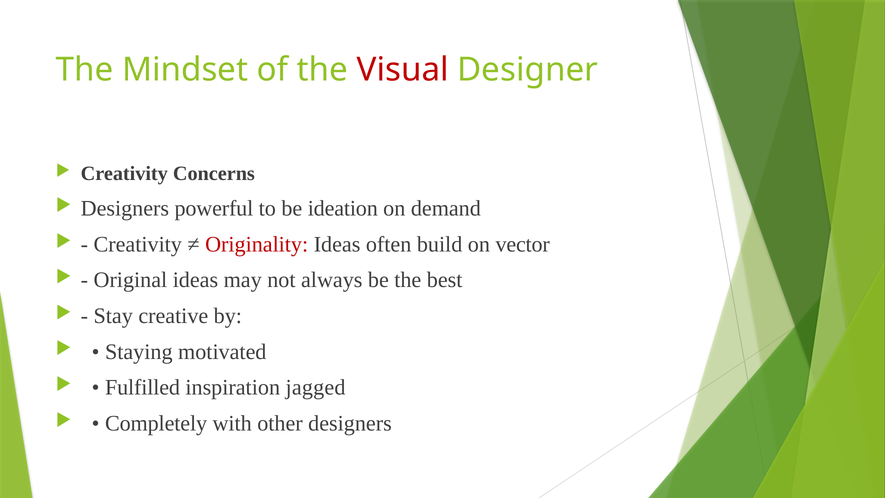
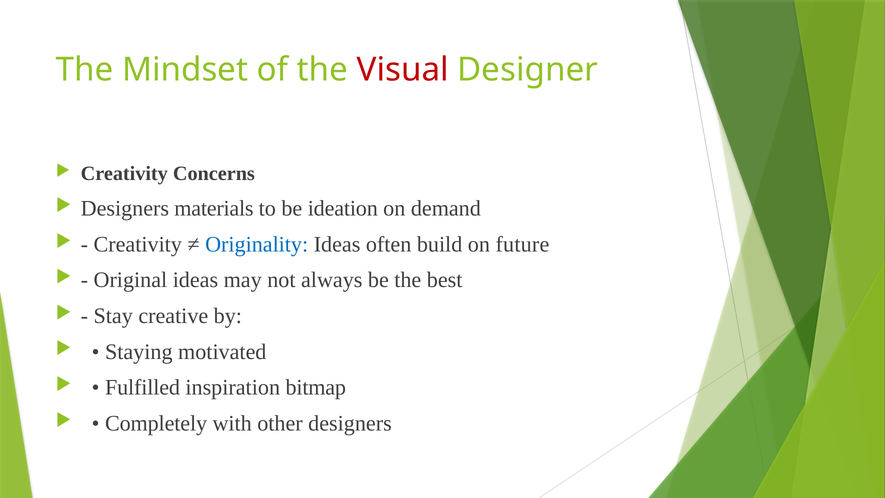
powerful: powerful -> materials (214, 209)
Originality colour: red -> blue (257, 244)
vector: vector -> future (522, 244)
jagged: jagged -> bitmap (316, 387)
